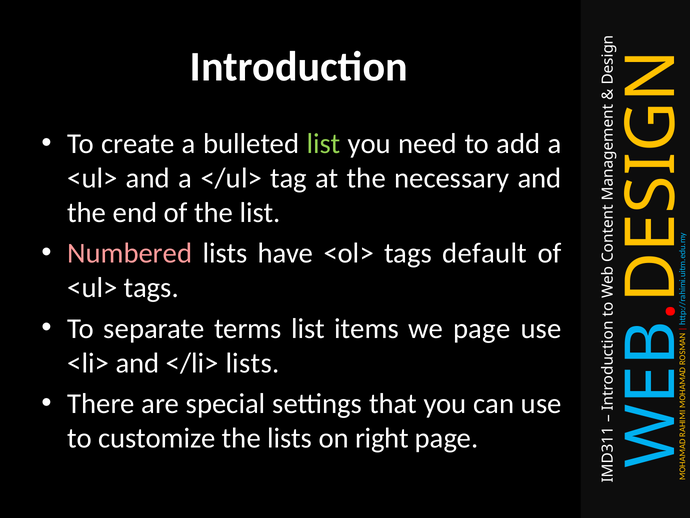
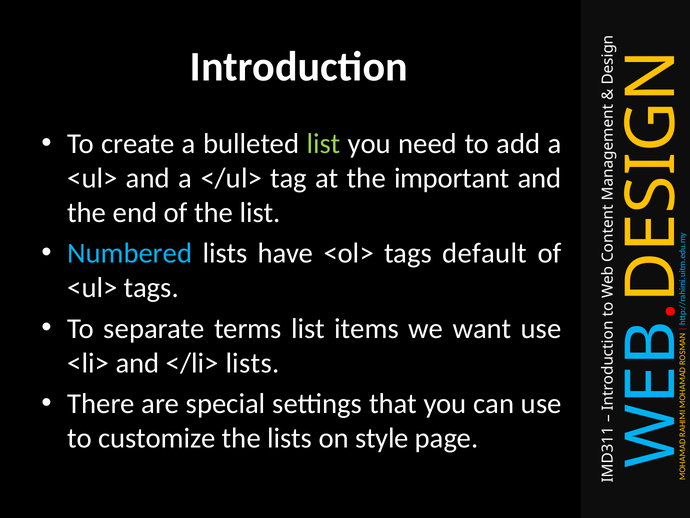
necessary: necessary -> important (452, 178)
Numbered colour: pink -> light blue (130, 253)
we page: page -> want (482, 328)
right: right -> style (382, 438)
